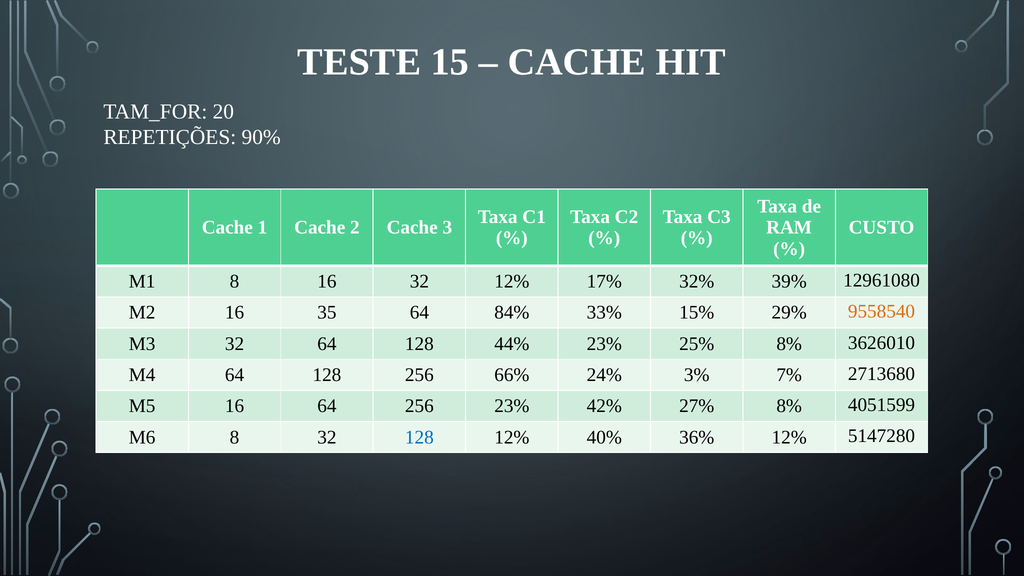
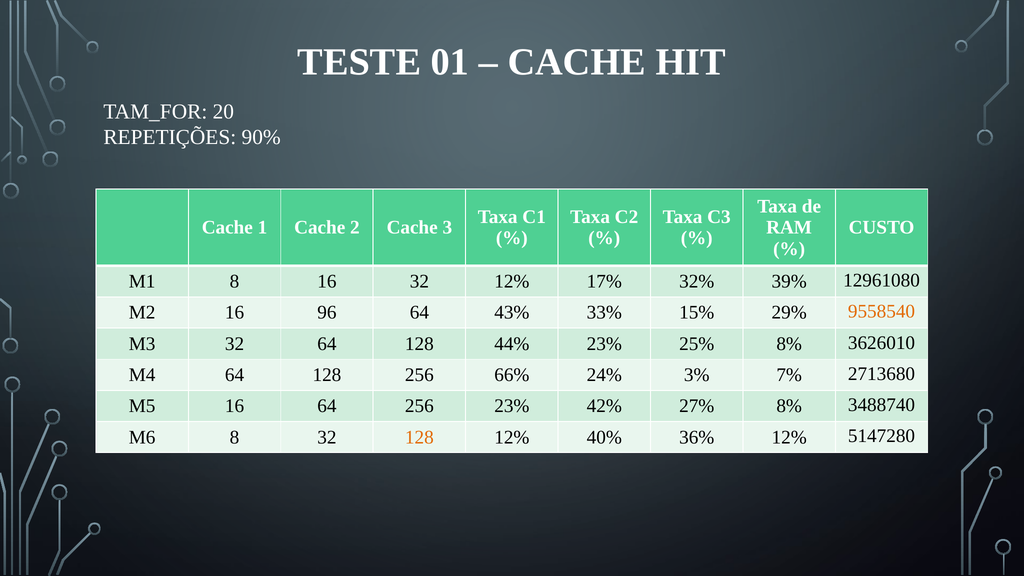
15: 15 -> 01 (450, 62)
35: 35 -> 96 (327, 313)
84%: 84% -> 43% (512, 313)
4051599: 4051599 -> 3488740 (882, 405)
128 colour: blue -> orange (419, 437)
